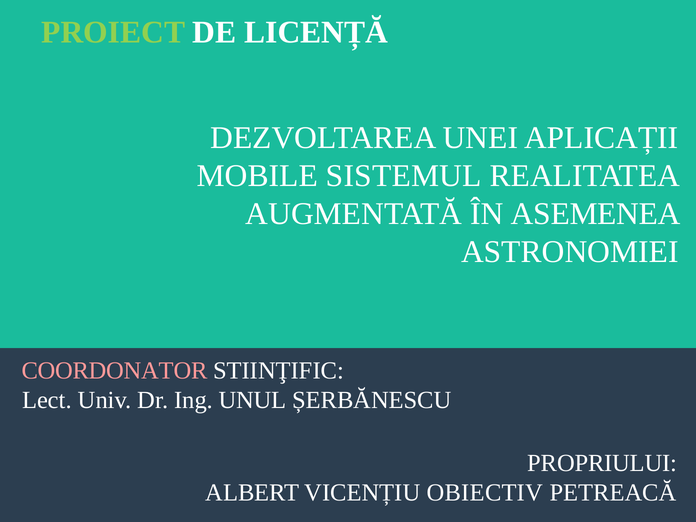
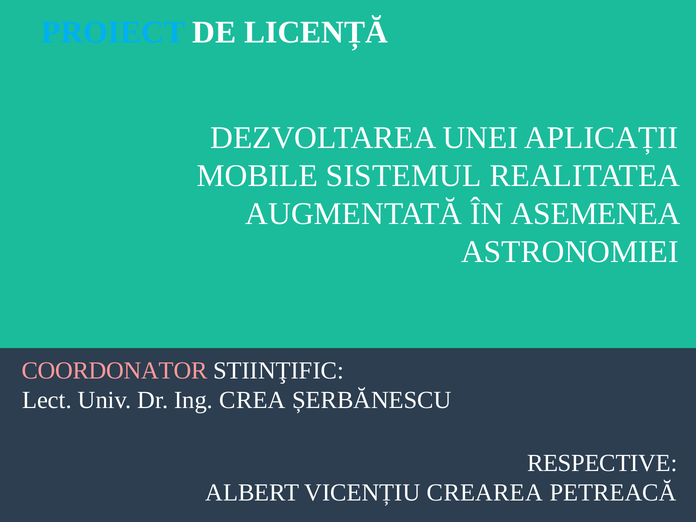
PROIECT colour: light green -> light blue (113, 33)
UNUL: UNUL -> CREA (252, 400)
PROPRIULUI: PROPRIULUI -> RESPECTIVE (602, 463)
OBIECTIV: OBIECTIV -> CREAREA (485, 493)
